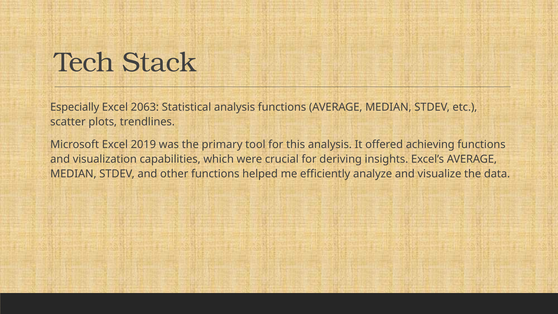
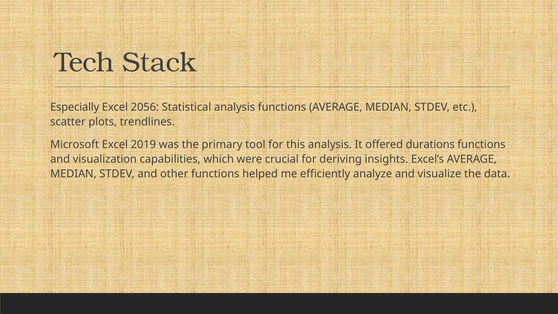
2063: 2063 -> 2056 (145, 107)
achieving: achieving -> durations (430, 145)
